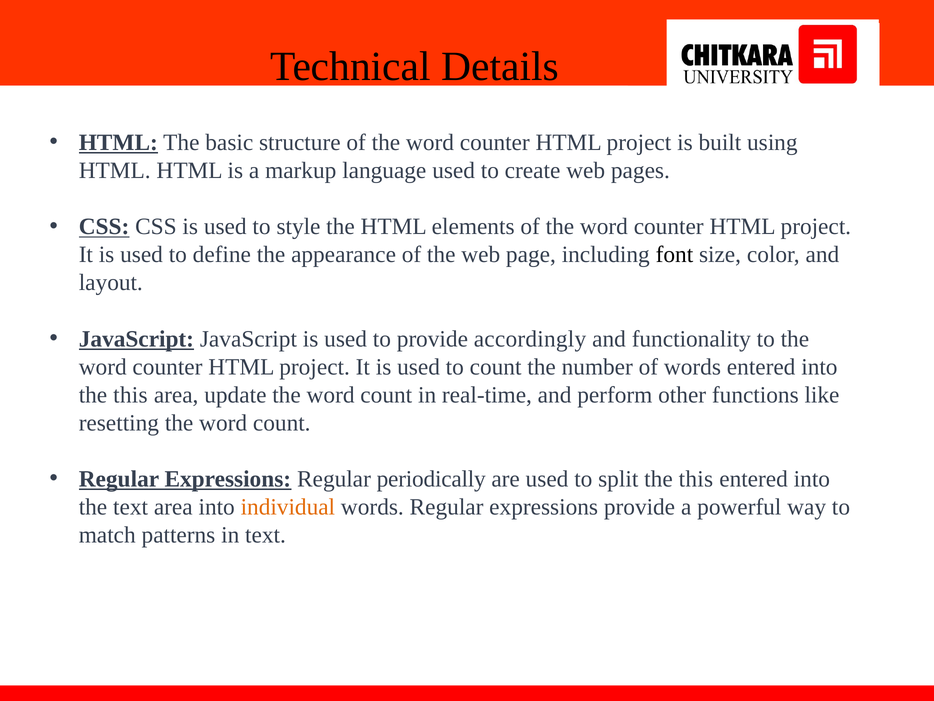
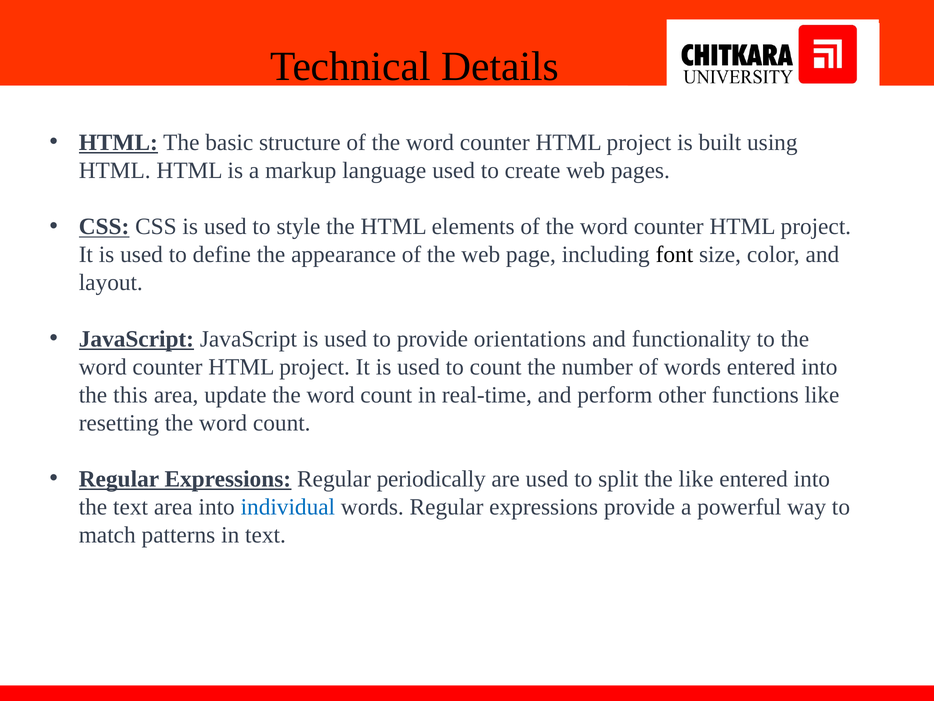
accordingly: accordingly -> orientations (530, 339)
split the this: this -> like (696, 479)
individual colour: orange -> blue (288, 507)
